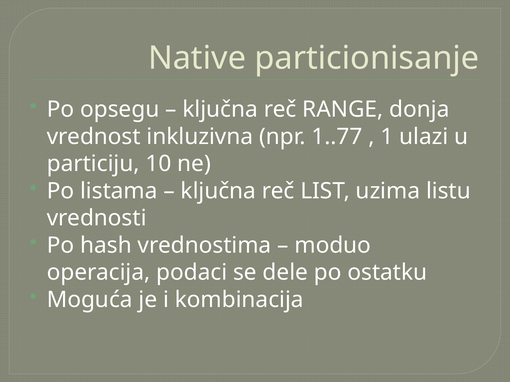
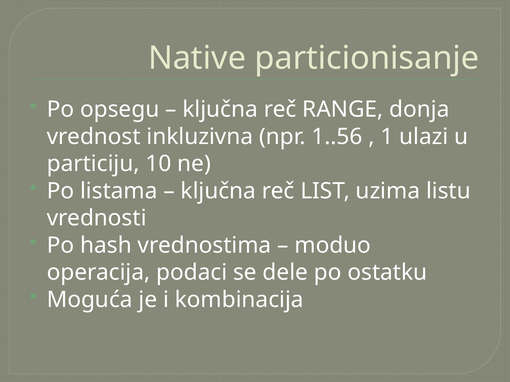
1..77: 1..77 -> 1..56 (337, 137)
